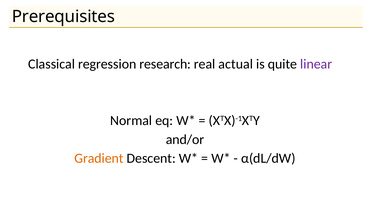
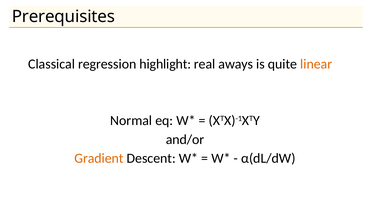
research: research -> highlight (165, 64)
actual: actual -> aways (236, 64)
linear colour: purple -> orange (316, 64)
